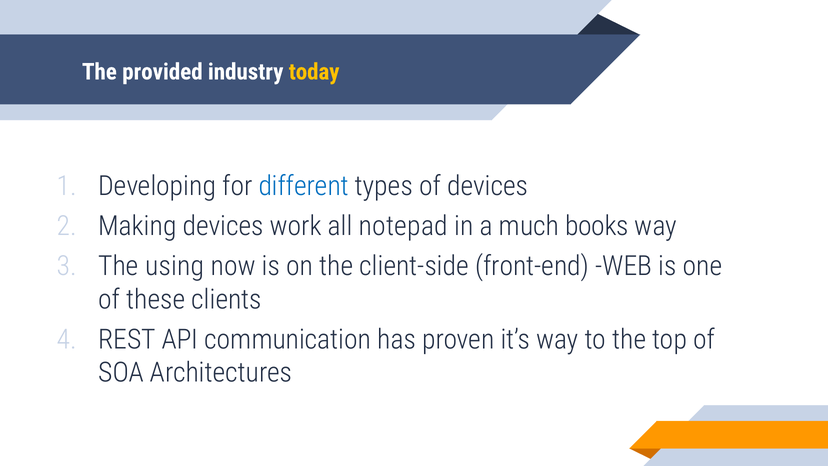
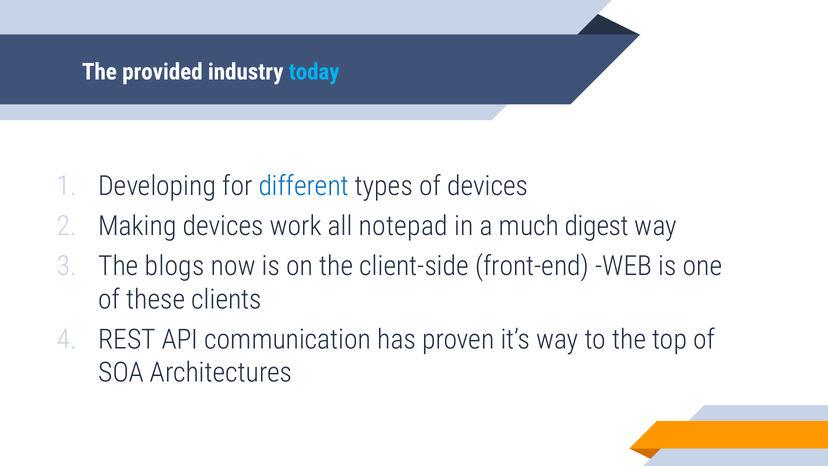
today colour: yellow -> light blue (314, 72)
books: books -> digest (597, 226)
using: using -> blogs (175, 266)
